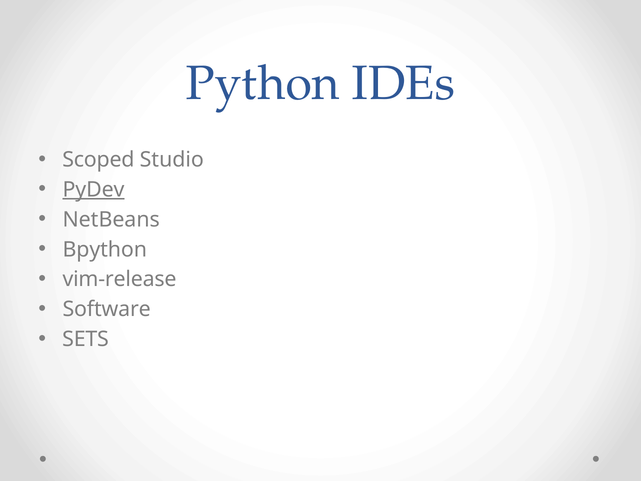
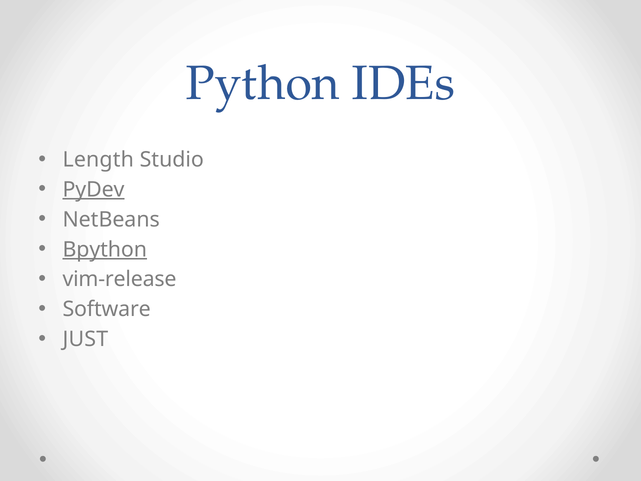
Scoped: Scoped -> Length (98, 160)
Bpython underline: none -> present (105, 249)
SETS: SETS -> JUST (85, 339)
